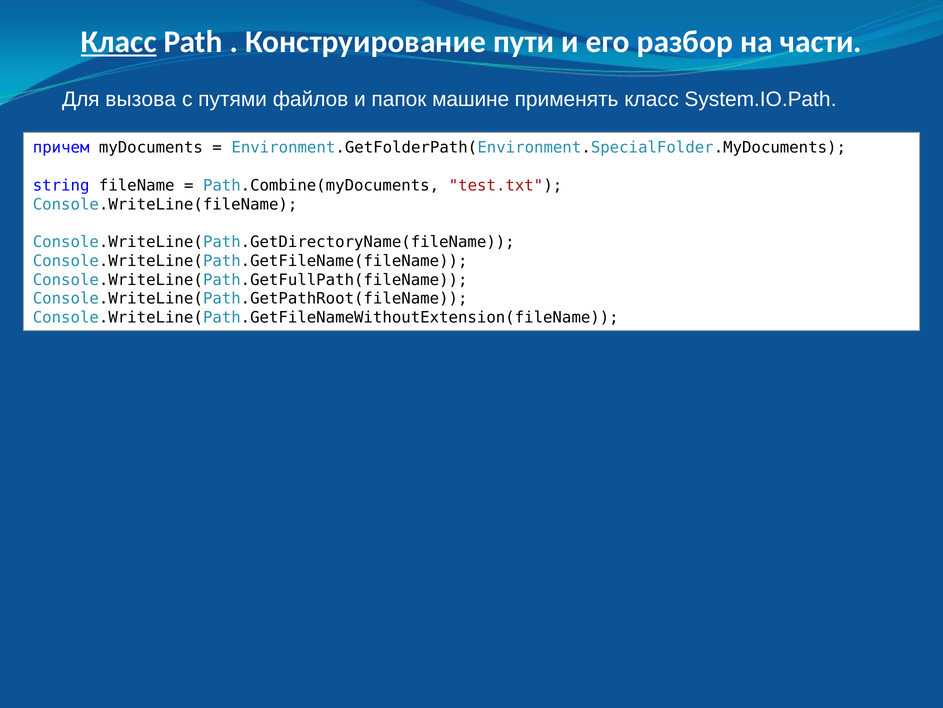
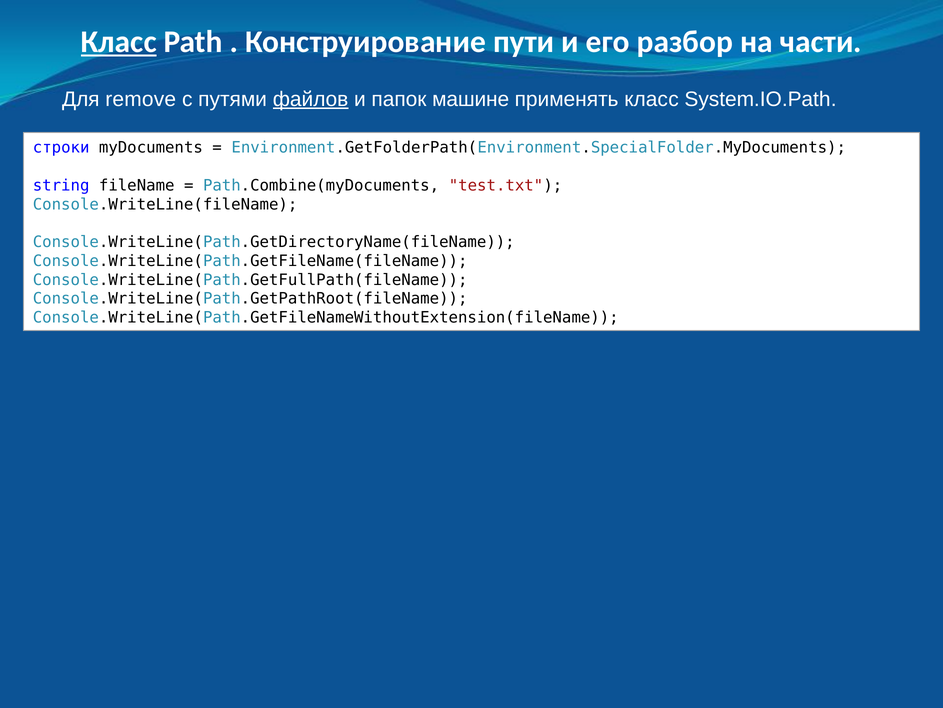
вызова: вызова -> remove (141, 99)
файлов underline: none -> present (311, 99)
причем: причем -> строки (61, 148)
